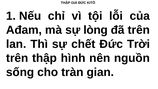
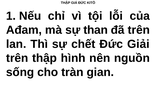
lòng: lòng -> than (96, 30)
Trời: Trời -> Giải (138, 44)
